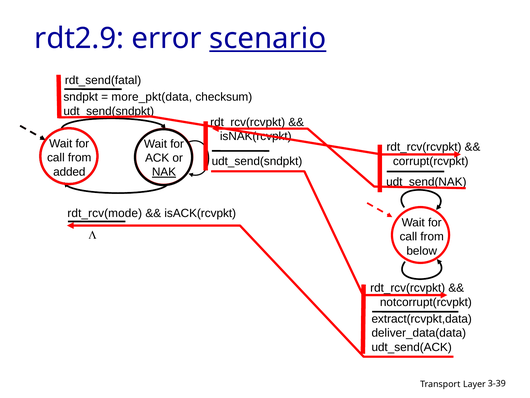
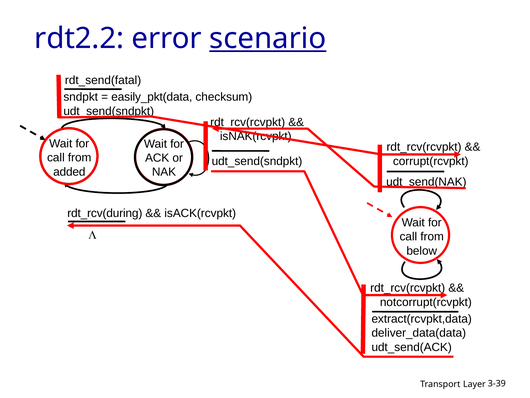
rdt2.9: rdt2.9 -> rdt2.2 (79, 38)
more_pkt(data: more_pkt(data -> easily_pkt(data (152, 97)
NAK underline: present -> none (164, 172)
rdt_rcv(mode: rdt_rcv(mode -> rdt_rcv(during (105, 213)
